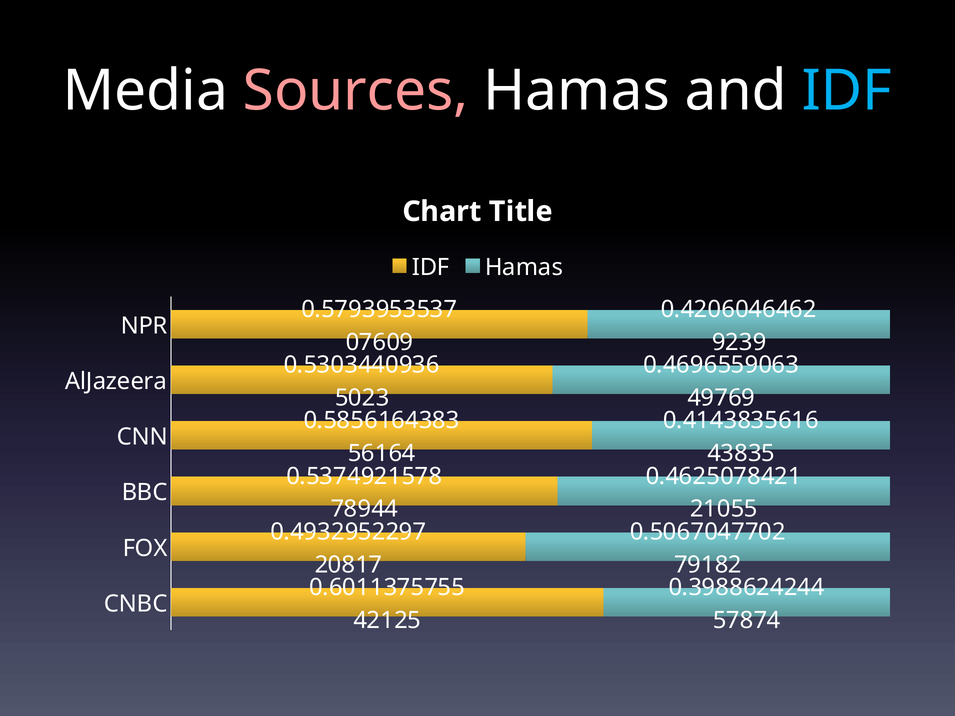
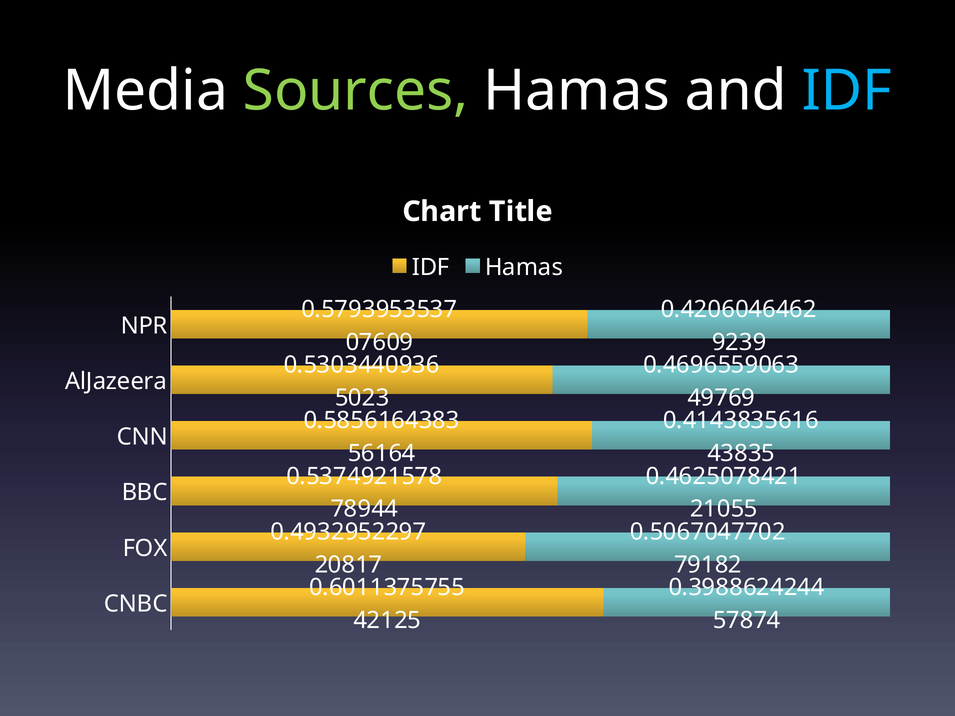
Sources colour: pink -> light green (356, 91)
